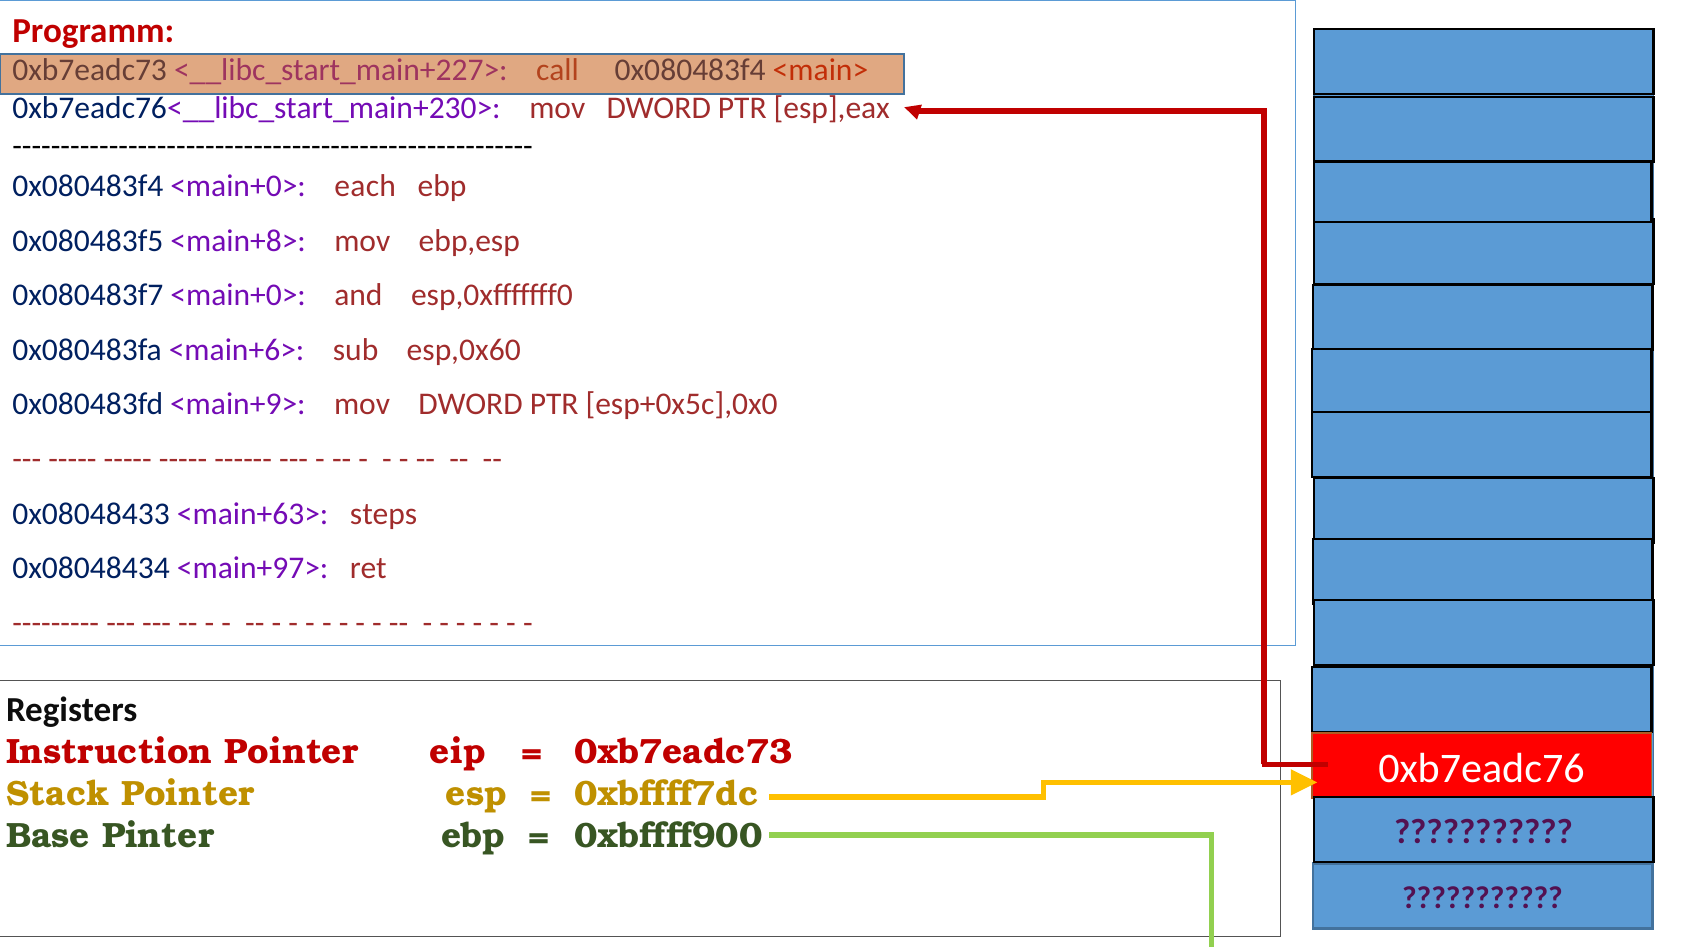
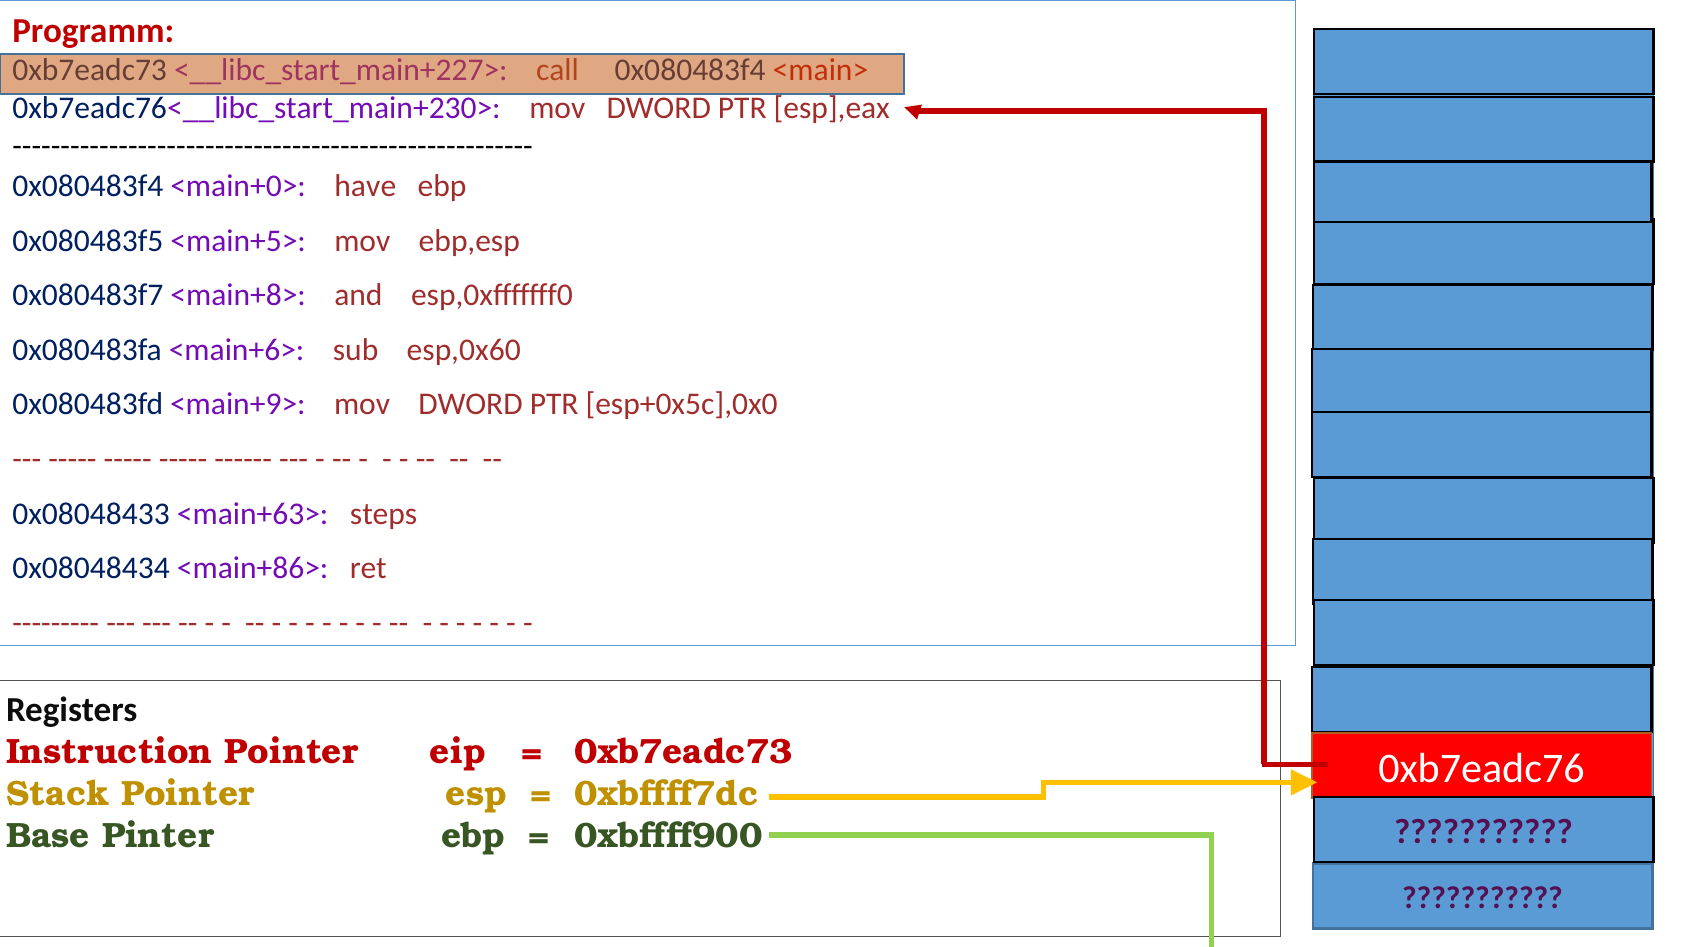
each: each -> have (365, 186)
<main+8>: <main+8> -> <main+5> (238, 241)
0x080483f7 <main+0>: <main+0> -> <main+8> (238, 295)
<main+97>: <main+97> -> <main+86> (253, 568)
